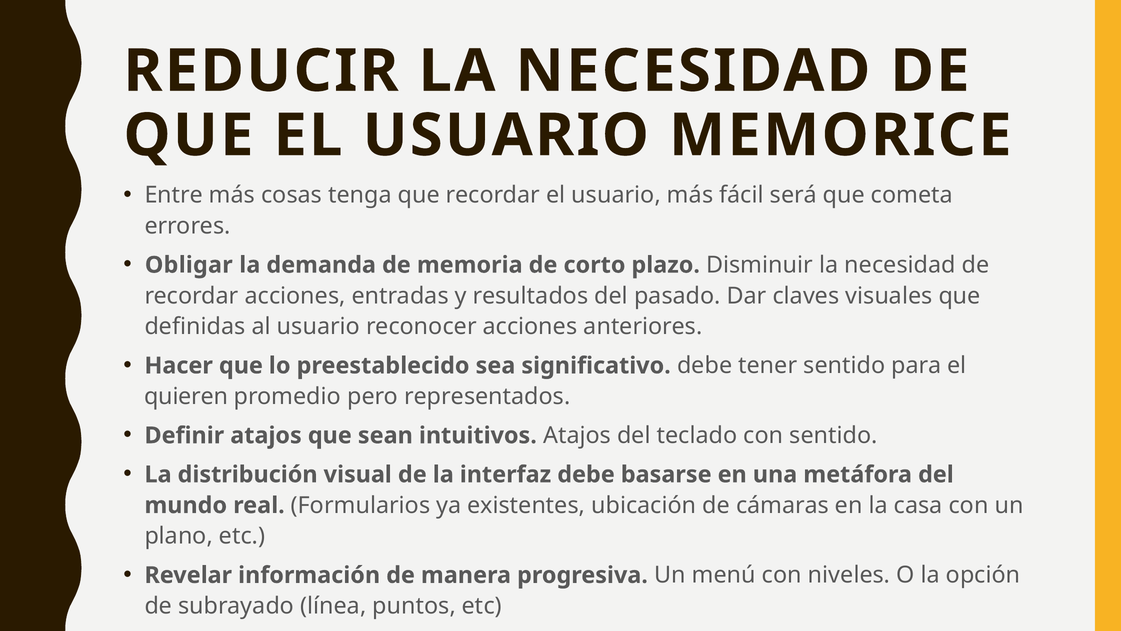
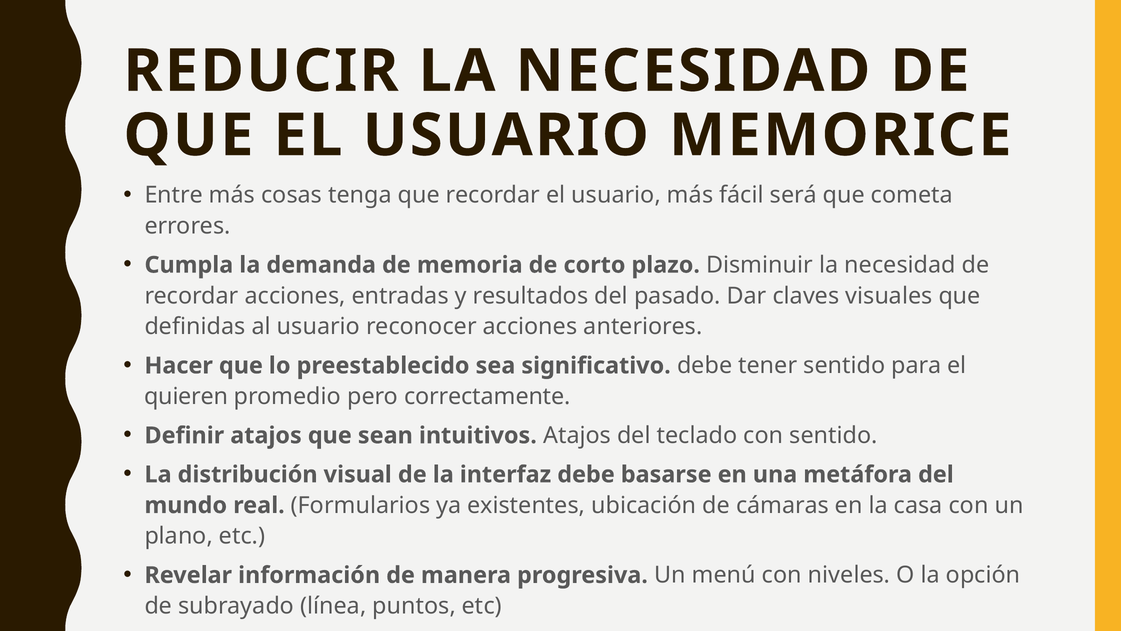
Obligar: Obligar -> Cumpla (189, 265)
representados: representados -> correctamente (487, 396)
